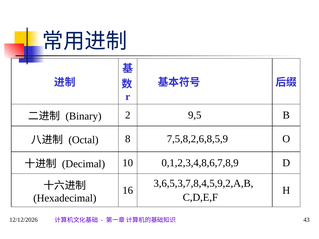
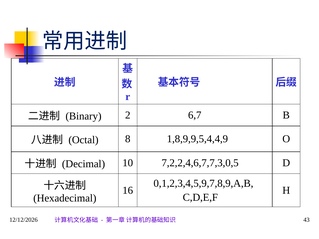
9,5: 9,5 -> 6,7 (195, 115)
7,5,8,2,6,8,5,9: 7,5,8,2,6,8,5,9 -> 1,8,9,9,5,4,4,9 (197, 139)
0,1,2,3,4,8,6,7,8,9: 0,1,2,3,4,8,6,7,8,9 -> 7,2,2,4,6,7,7,3,0,5 (200, 163)
3,6,5,3,7,8,4,5,9,2,A,B: 3,6,5,3,7,8,4,5,9,2,A,B -> 0,1,2,3,4,5,9,7,8,9,A,B (203, 184)
